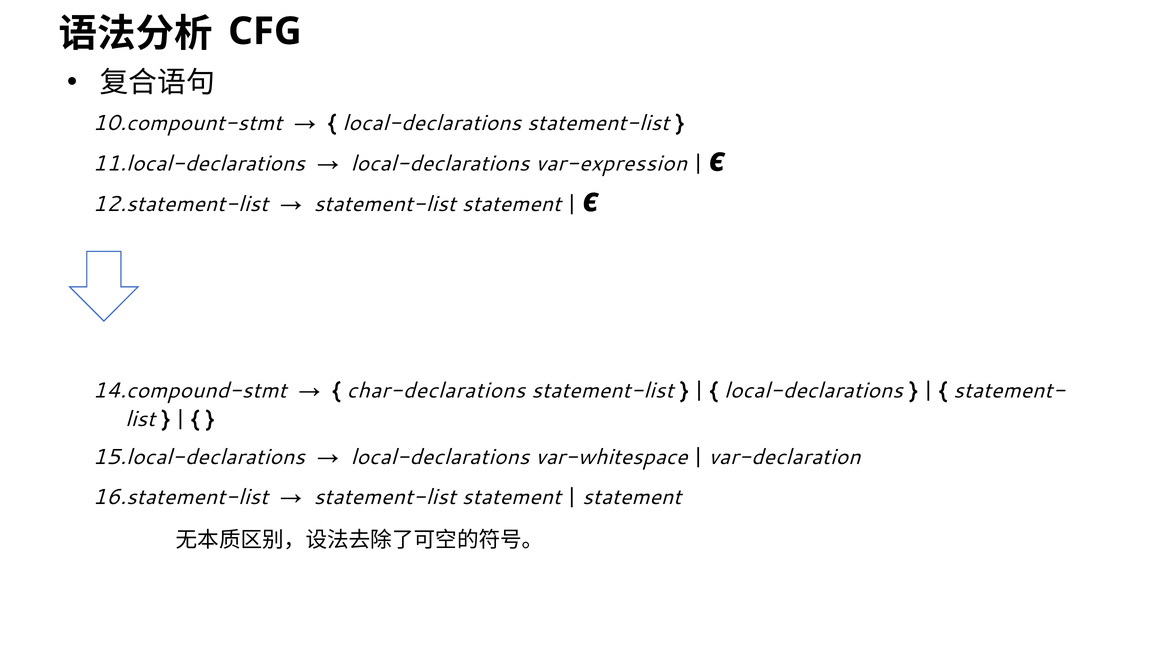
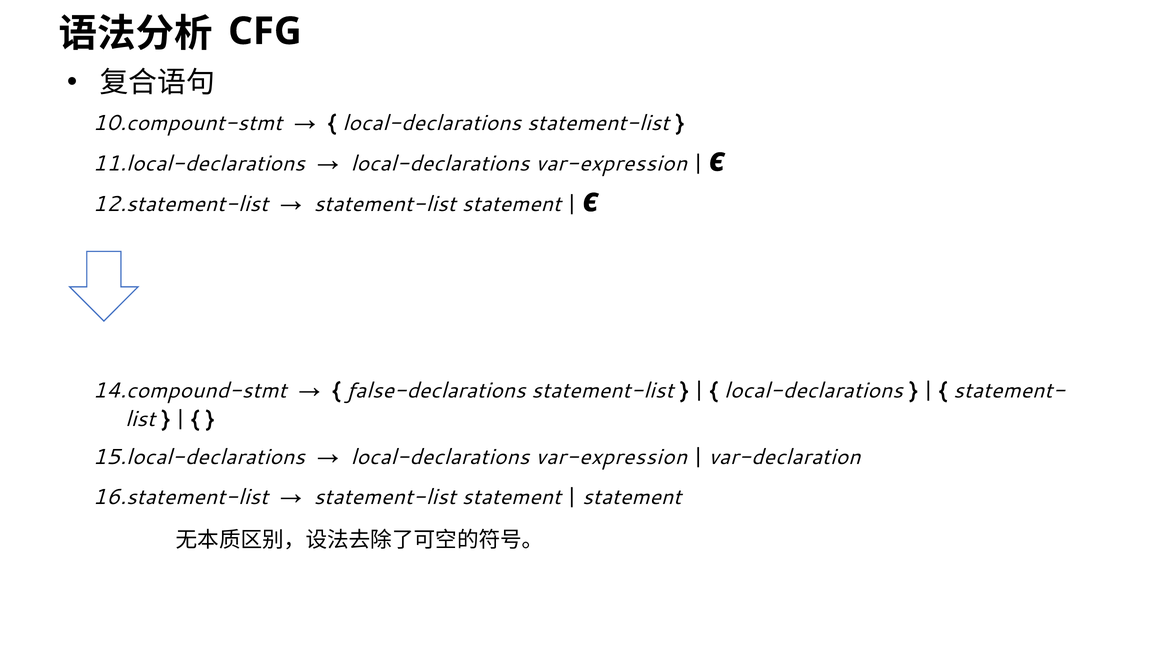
char-declarations: char-declarations -> false-declarations (436, 391)
var-whitespace: var-whitespace -> var-expression (611, 457)
